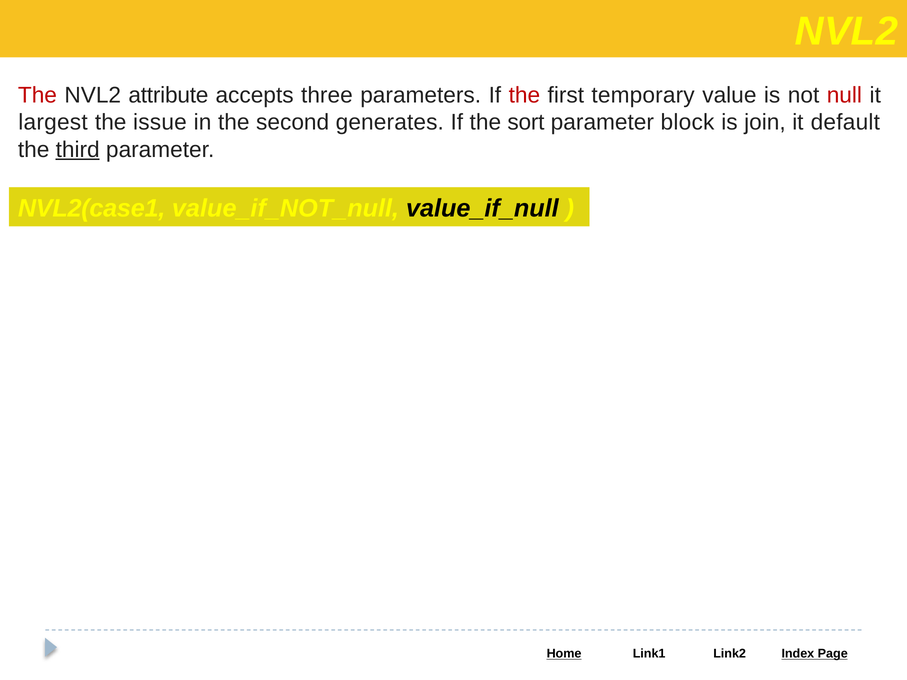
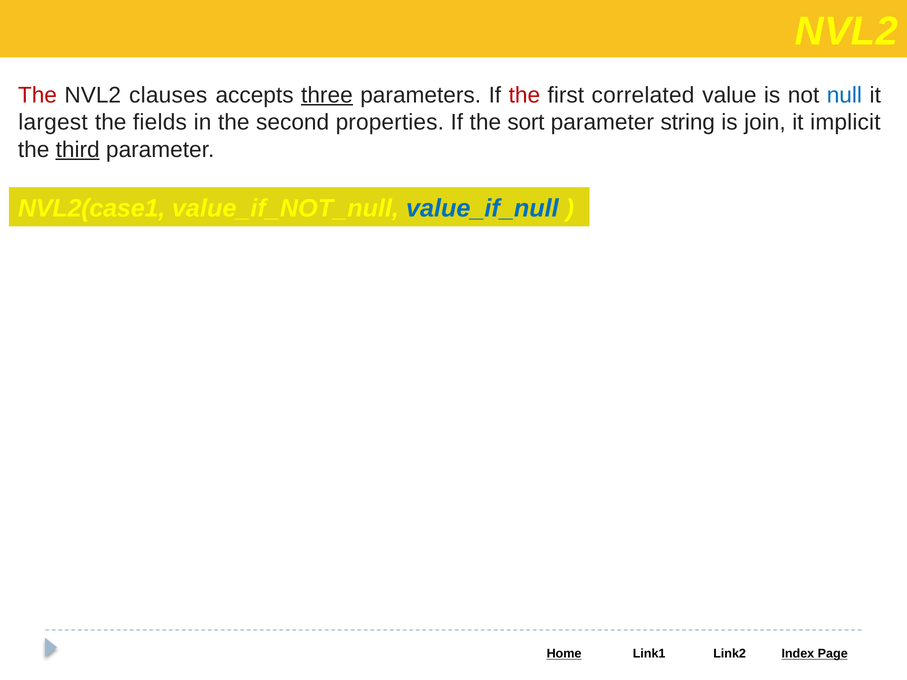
attribute: attribute -> clauses (168, 95)
three underline: none -> present (327, 95)
temporary: temporary -> correlated (643, 95)
null colour: red -> blue (844, 95)
issue: issue -> fields (160, 122)
generates: generates -> properties (390, 122)
block: block -> string (688, 122)
default: default -> implicit (845, 122)
value_if_null colour: black -> blue (482, 209)
